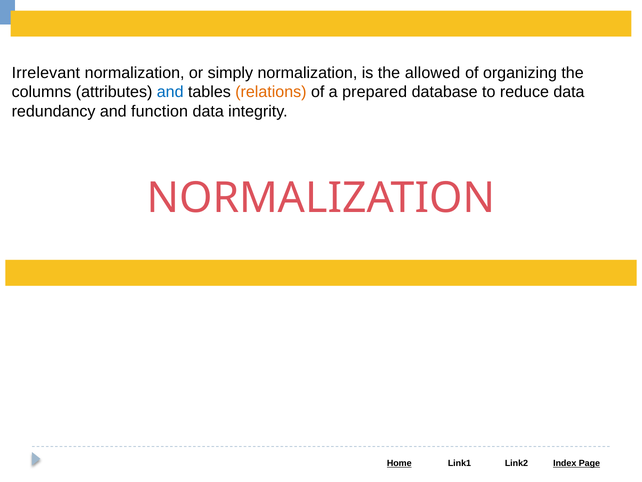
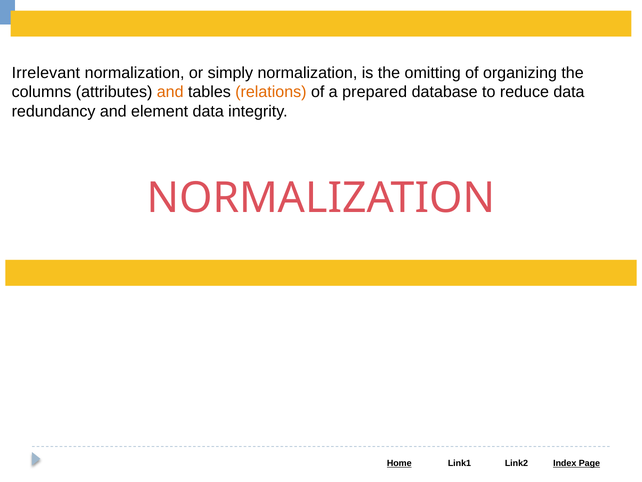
allowed: allowed -> omitting (433, 73)
and colour: blue -> orange (170, 92)
function: function -> element (160, 111)
